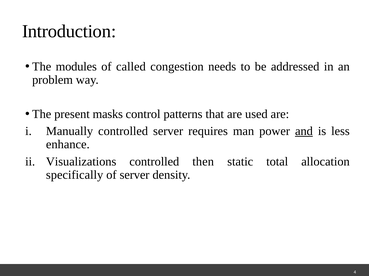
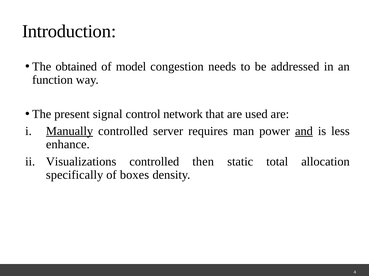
modules: modules -> obtained (76, 67)
called: called -> model (131, 67)
problem: problem -> function (52, 80)
masks: masks -> signal (108, 114)
patterns: patterns -> network (183, 114)
Manually underline: none -> present (70, 132)
of server: server -> boxes (134, 175)
